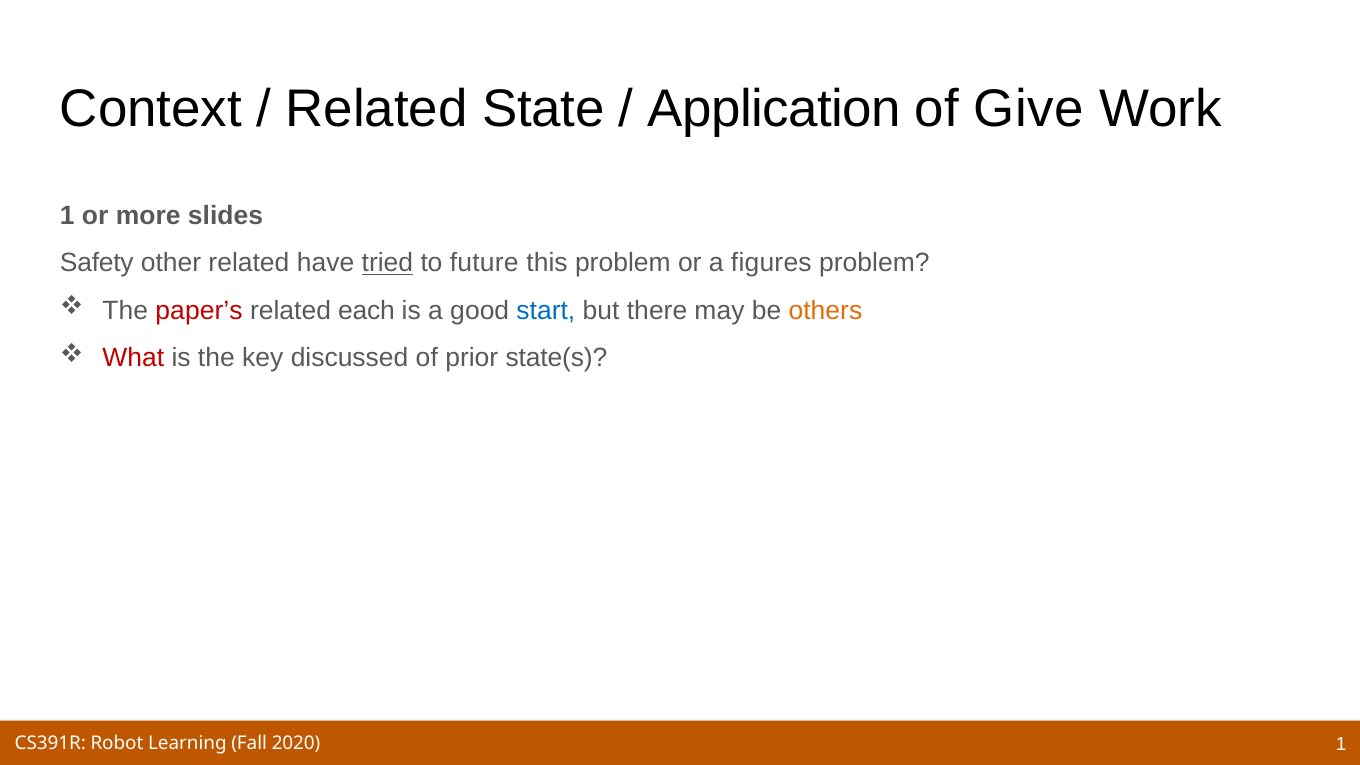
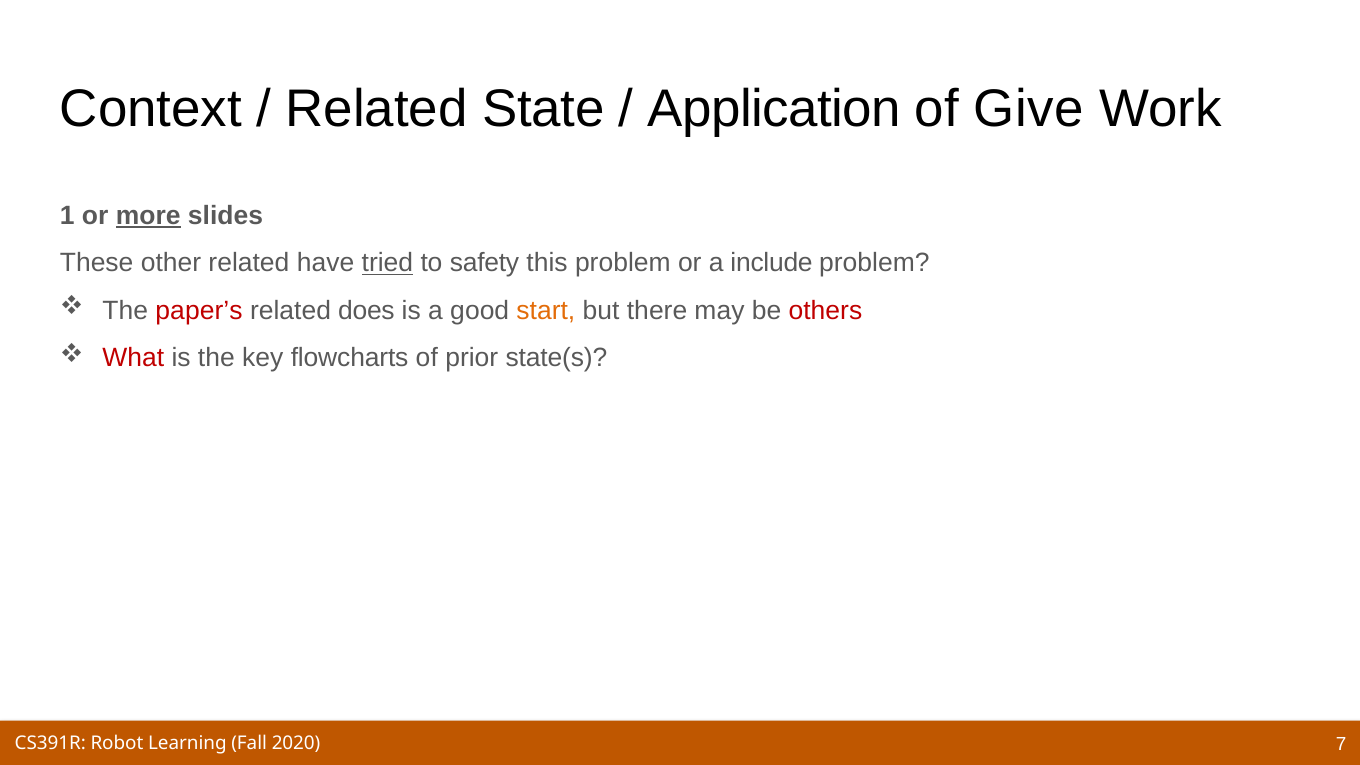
more underline: none -> present (148, 215)
Safety: Safety -> These (97, 263)
future: future -> safety (485, 263)
figures: figures -> include (772, 263)
each: each -> does (366, 311)
start colour: blue -> orange (546, 311)
others colour: orange -> red (825, 311)
discussed: discussed -> flowcharts (350, 358)
1: 1 -> 7 (1341, 744)
